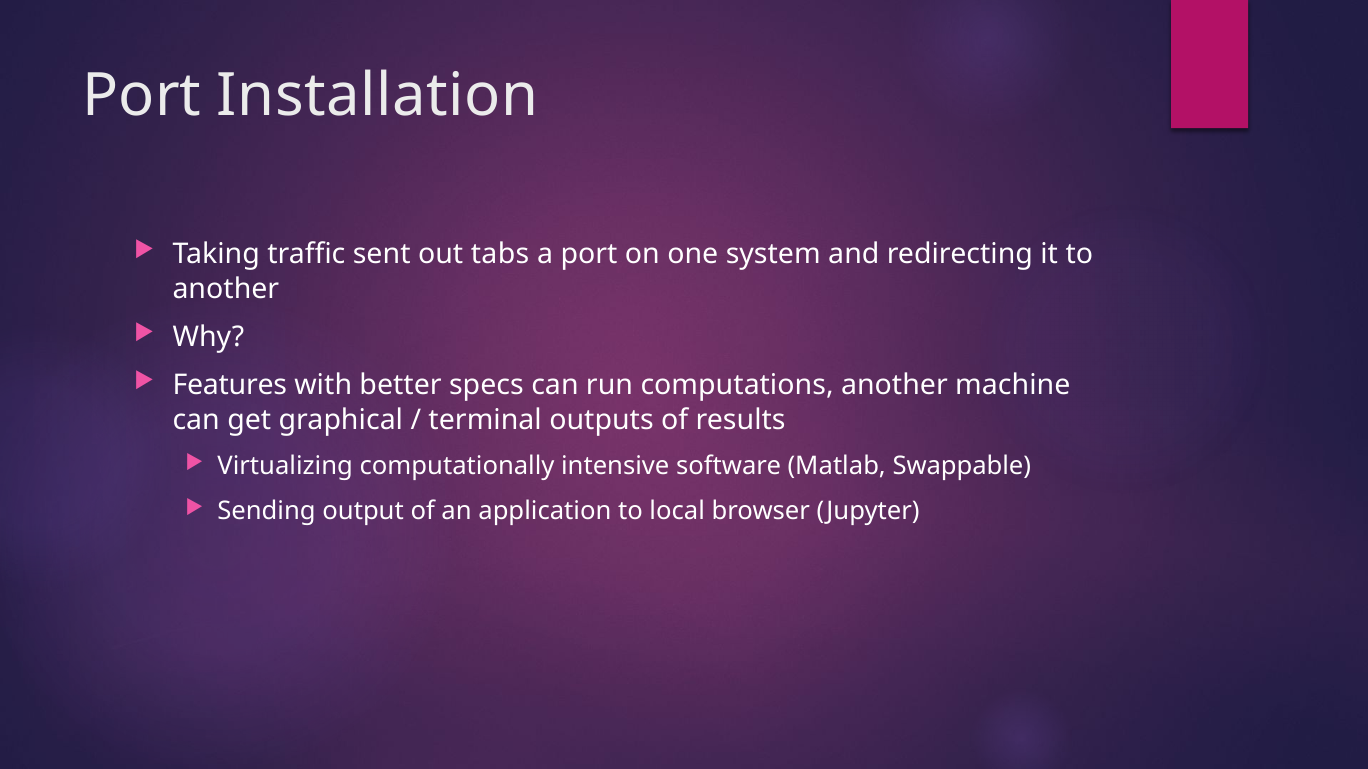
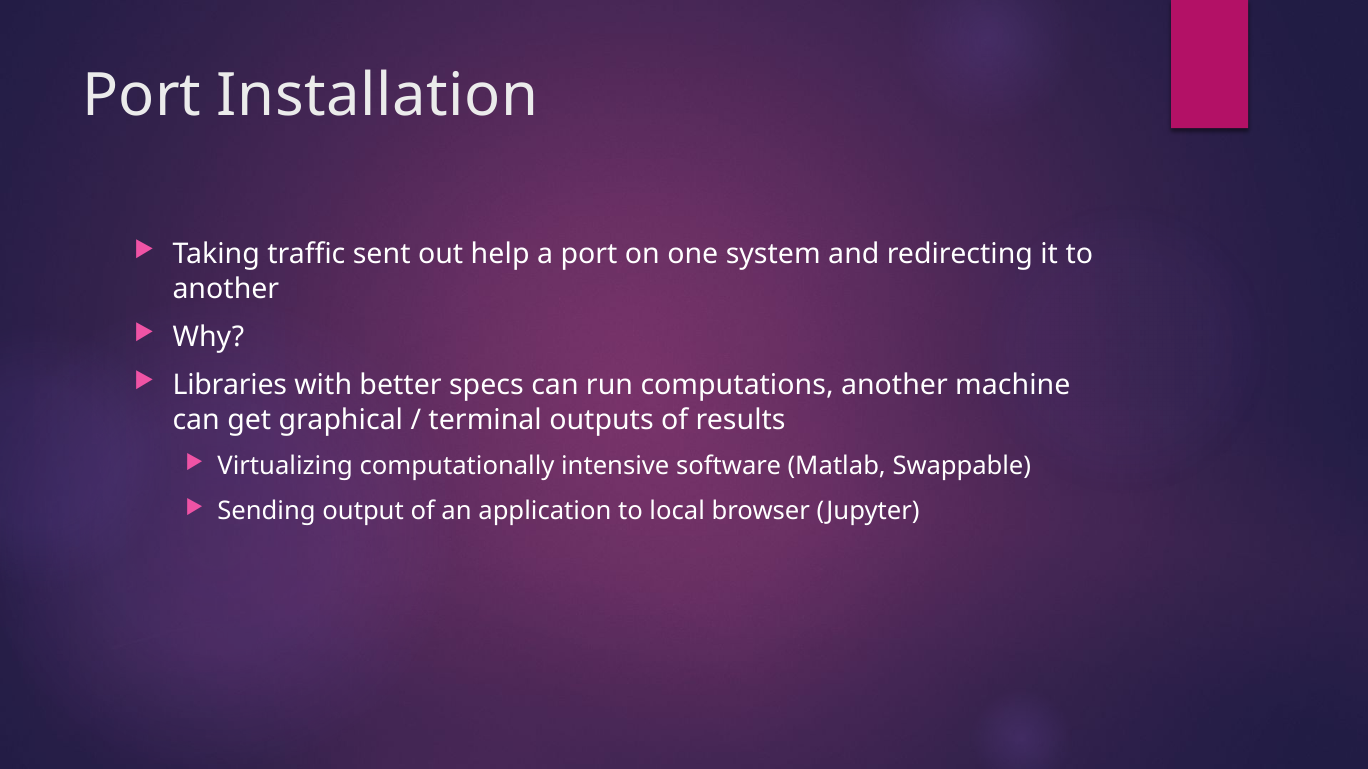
tabs: tabs -> help (500, 255)
Features: Features -> Libraries (230, 386)
